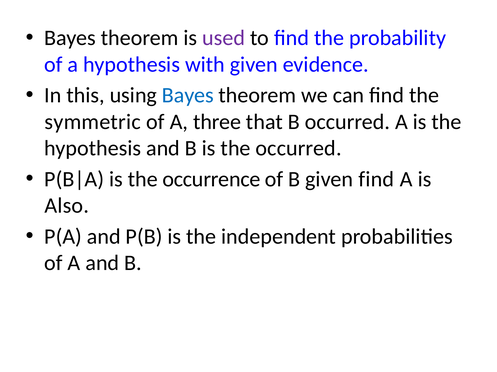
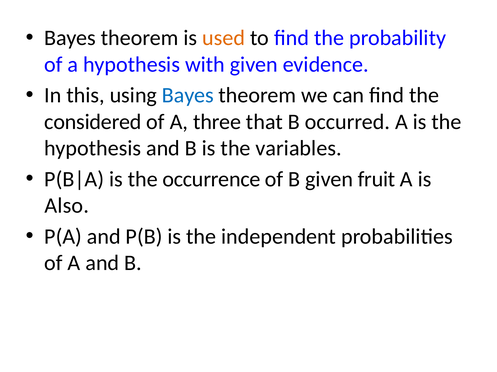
used colour: purple -> orange (224, 38)
symmetric: symmetric -> considered (93, 122)
the occurred: occurred -> variables (299, 149)
given find: find -> fruit (377, 180)
